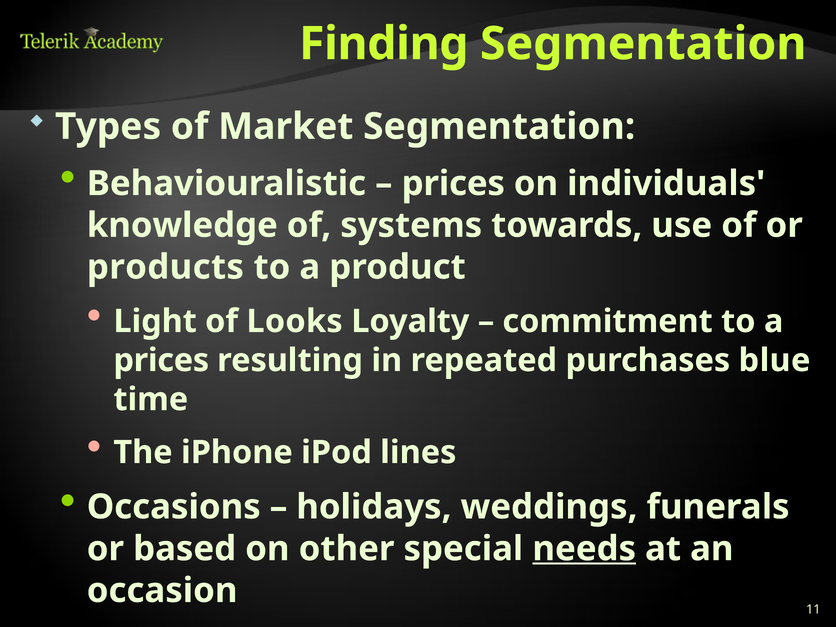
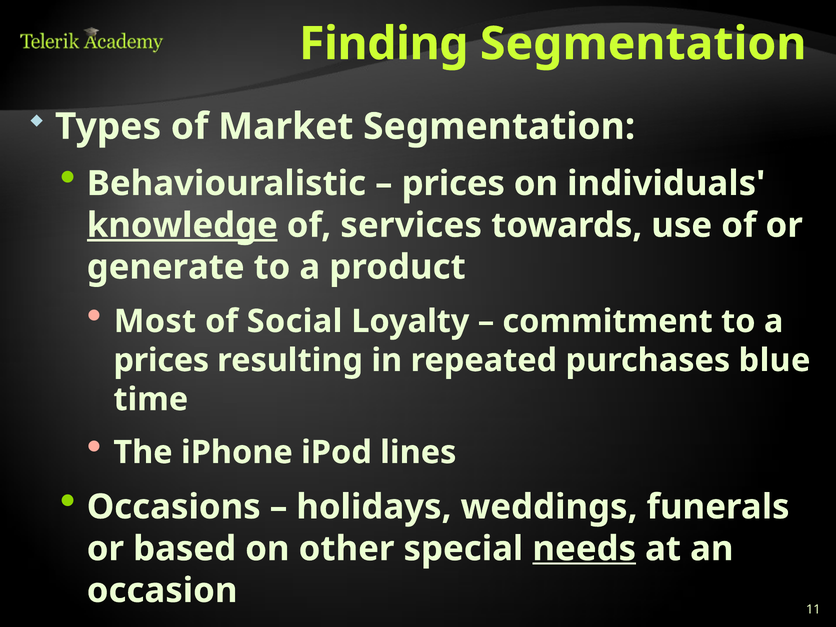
knowledge underline: none -> present (182, 225)
systems: systems -> services (411, 225)
products: products -> generate (166, 267)
Light: Light -> Most (155, 321)
Looks: Looks -> Social (294, 321)
